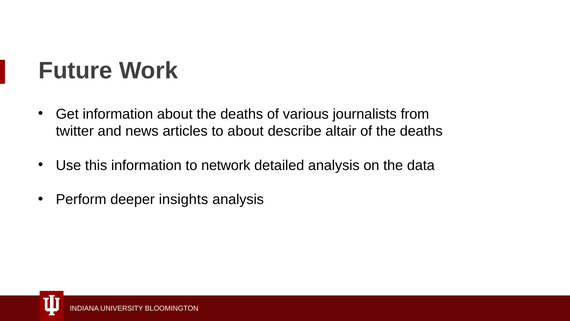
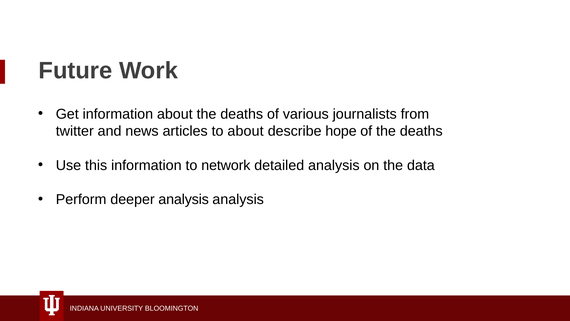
altair: altair -> hope (341, 131)
deeper insights: insights -> analysis (184, 199)
